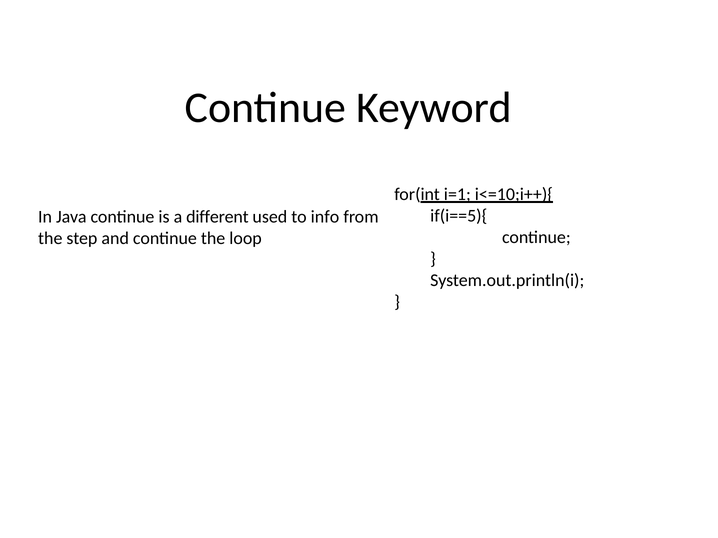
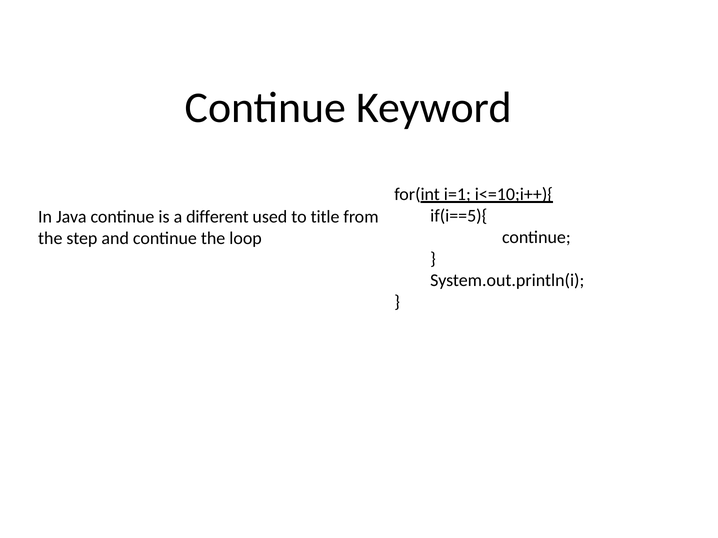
info: info -> title (325, 217)
